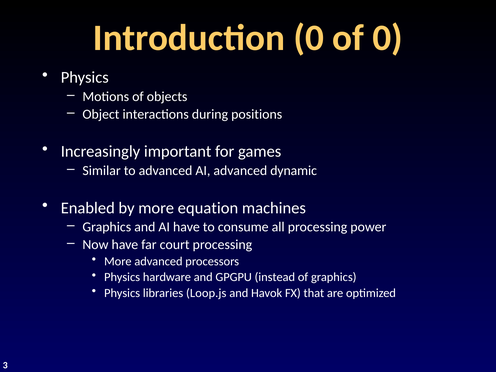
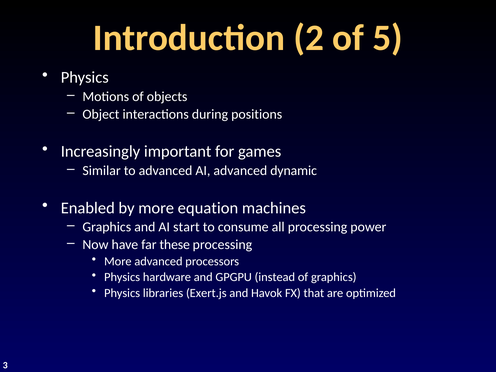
Introduction 0: 0 -> 2 (309, 38)
of 0: 0 -> 5 (388, 38)
AI have: have -> start (186, 227)
court: court -> these (175, 245)
Loop.js: Loop.js -> Exert.js (206, 293)
